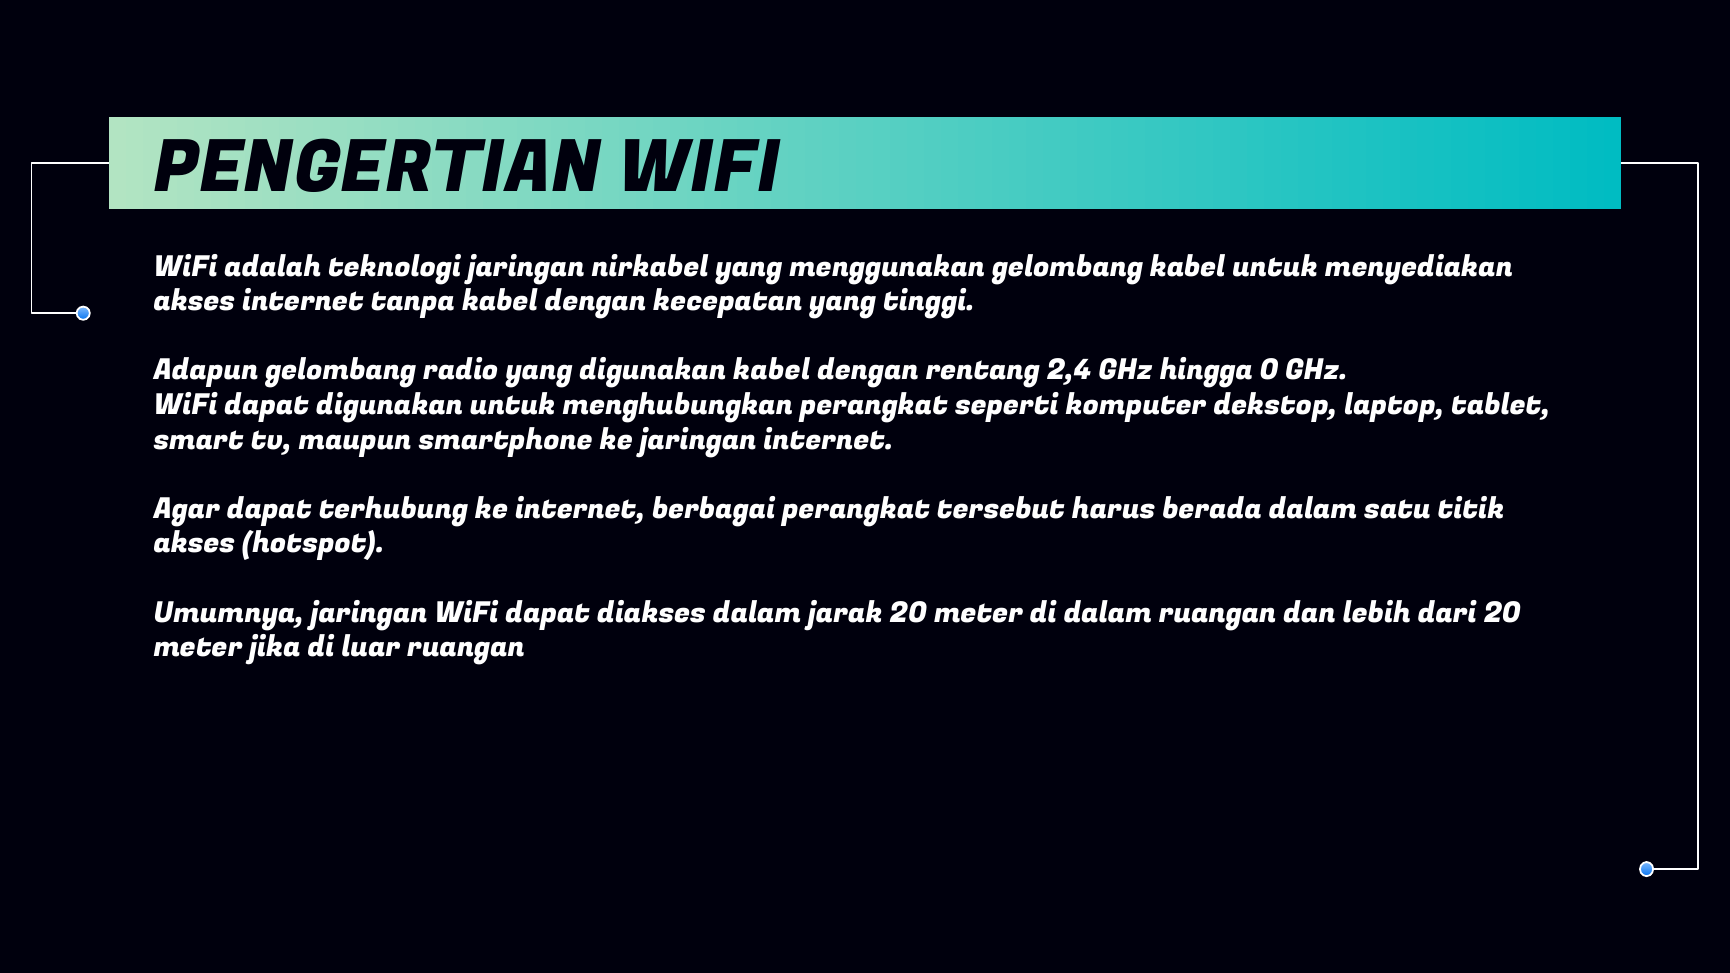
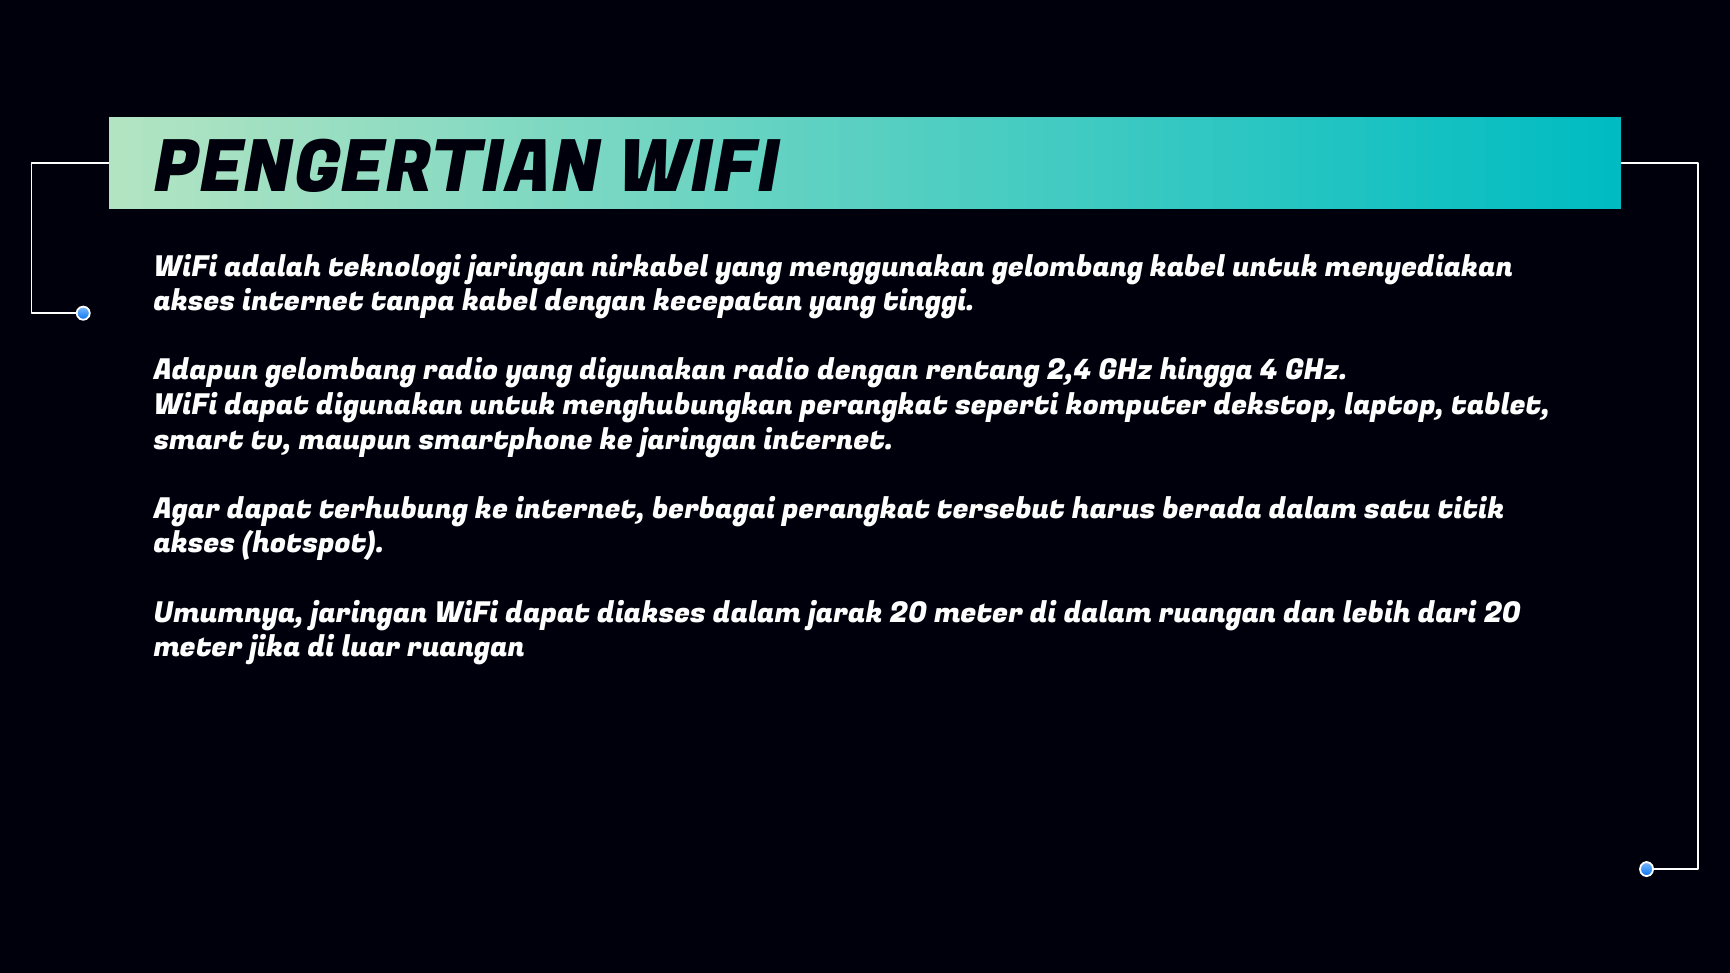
digunakan kabel: kabel -> radio (772, 370)
0: 0 -> 4 (1269, 370)
